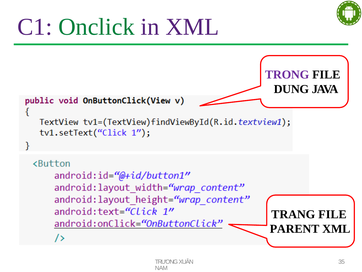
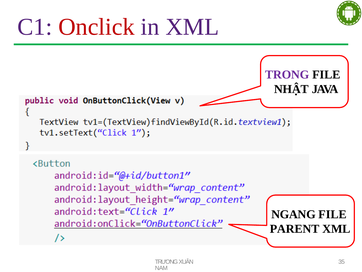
Onclick colour: green -> red (96, 27)
DUNG: DUNG -> NHẬT (291, 89)
TRANG: TRANG -> NGANG (293, 214)
